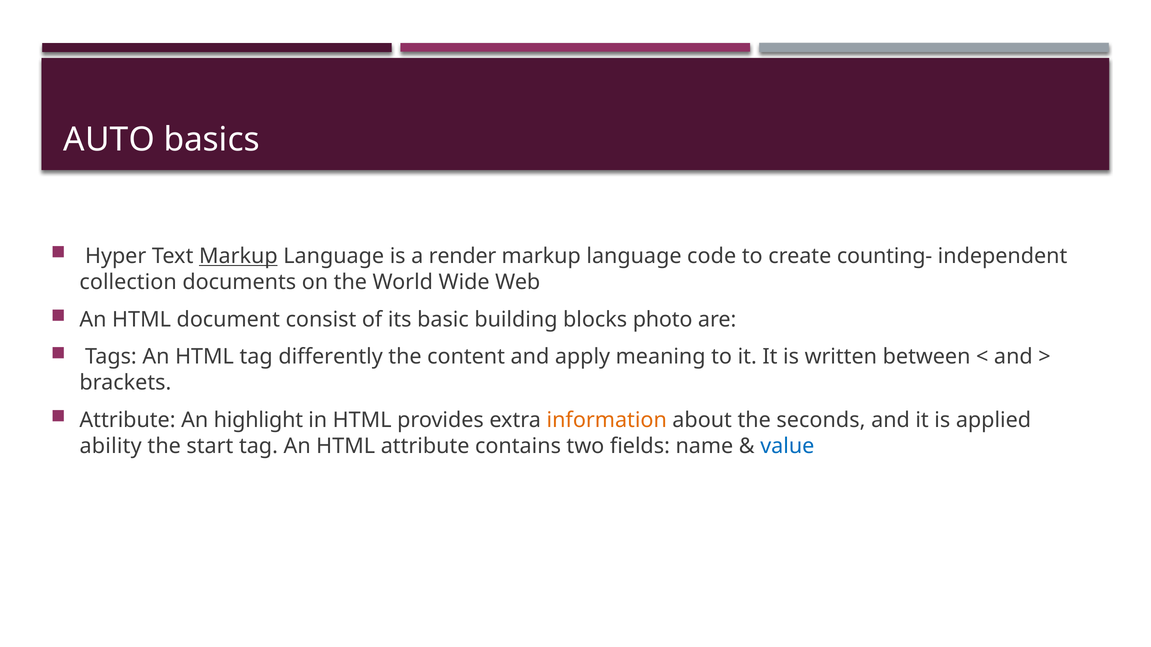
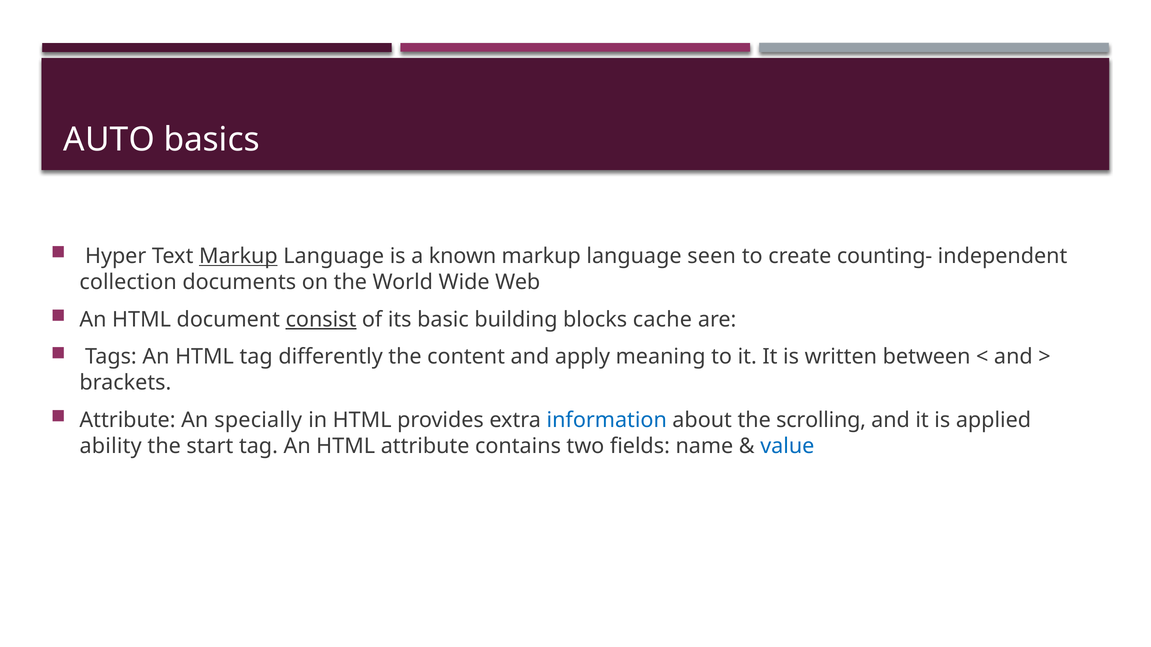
render: render -> known (463, 256)
code: code -> seen (712, 256)
consist underline: none -> present (321, 320)
photo: photo -> cache (662, 320)
highlight: highlight -> specially (258, 420)
information colour: orange -> blue (607, 420)
seconds: seconds -> scrolling (821, 420)
